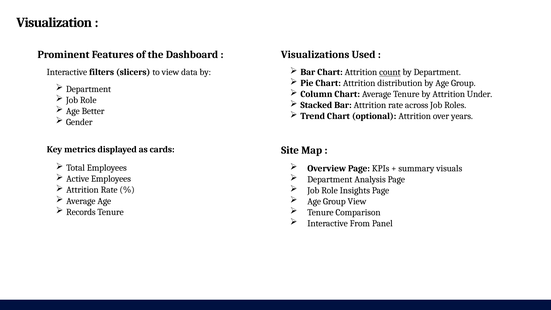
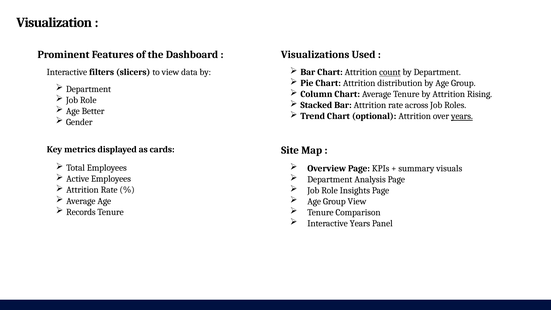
Under: Under -> Rising (480, 94)
years underline: none -> present (462, 116)
Interactive From: From -> Years (360, 223)
